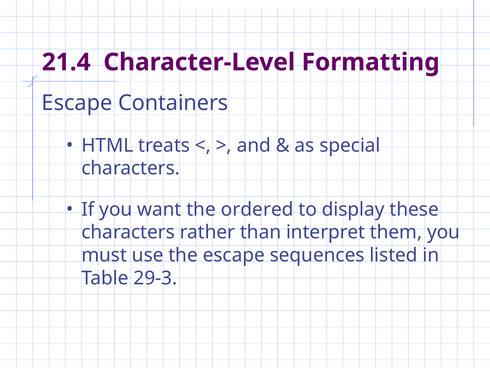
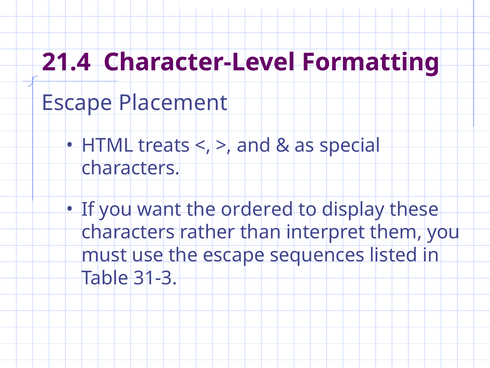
Containers: Containers -> Placement (173, 103)
29-3: 29-3 -> 31-3 (155, 278)
